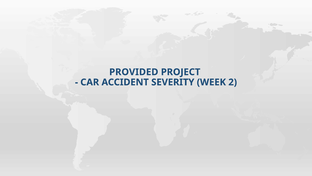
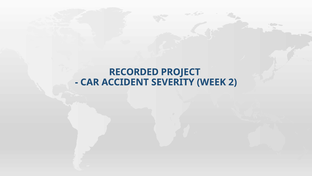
PROVIDED: PROVIDED -> RECORDED (134, 72)
